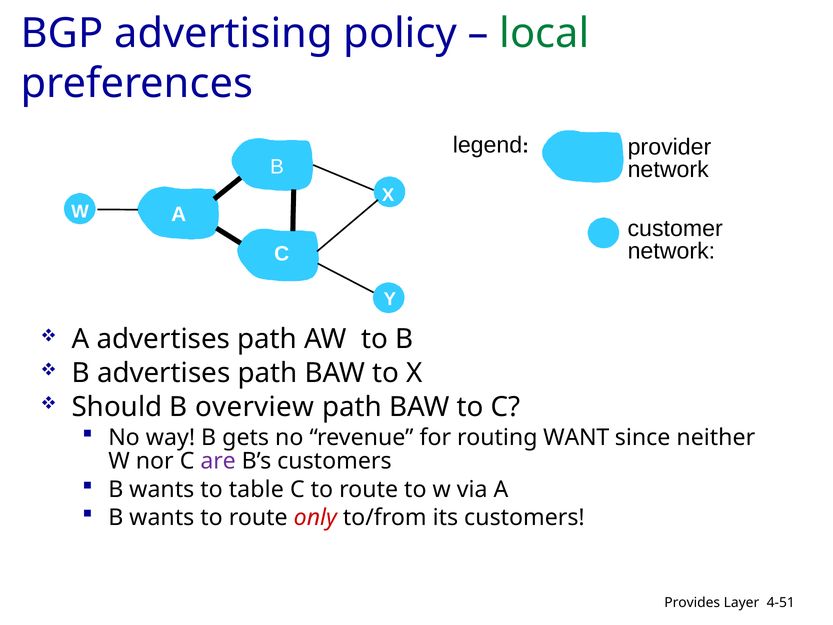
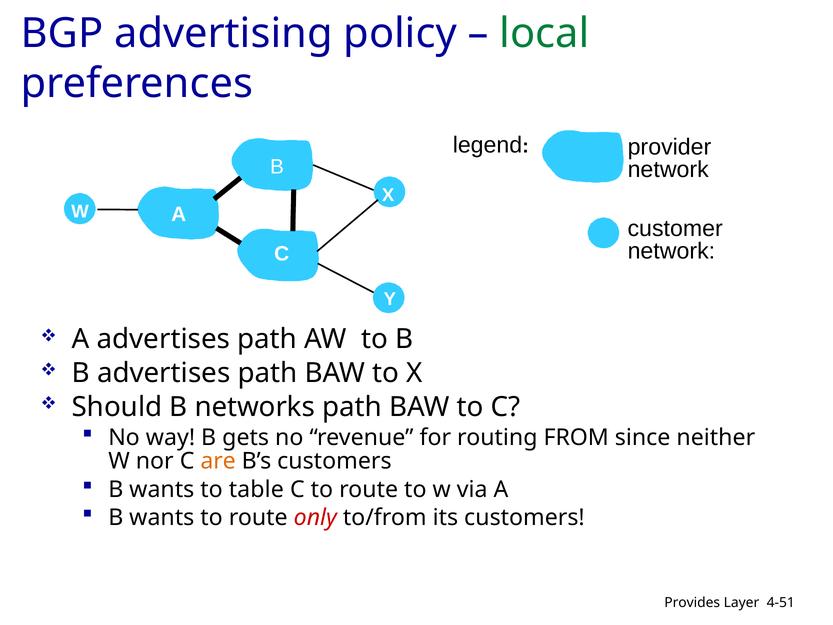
overview: overview -> networks (255, 407)
WANT: WANT -> FROM (576, 438)
are colour: purple -> orange (218, 461)
